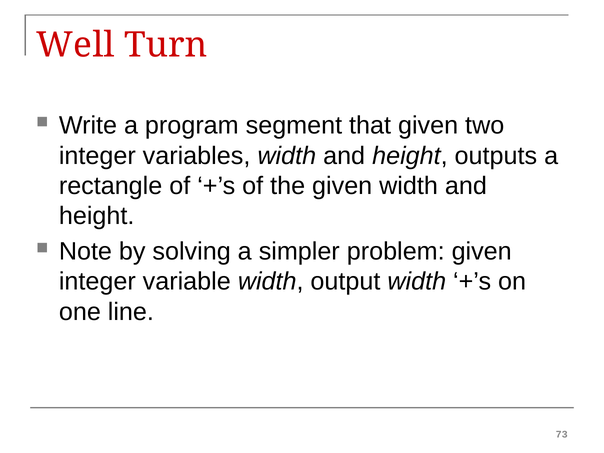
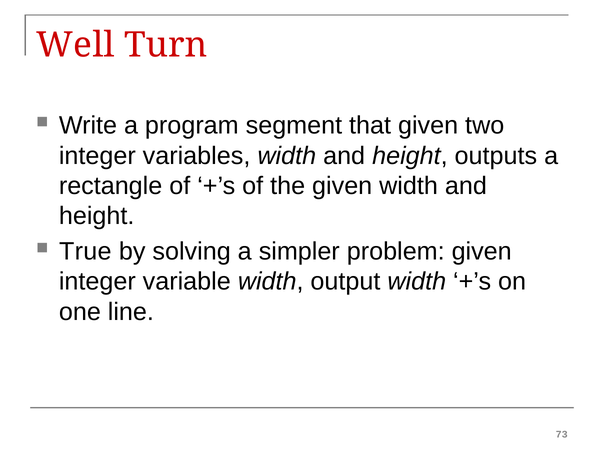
Note: Note -> True (85, 251)
